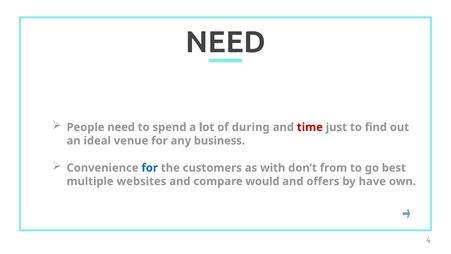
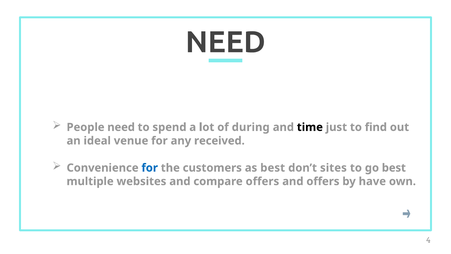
time colour: red -> black (310, 127)
business: business -> received (219, 141)
as with: with -> best (273, 168)
from: from -> sites (333, 168)
compare would: would -> offers (262, 181)
